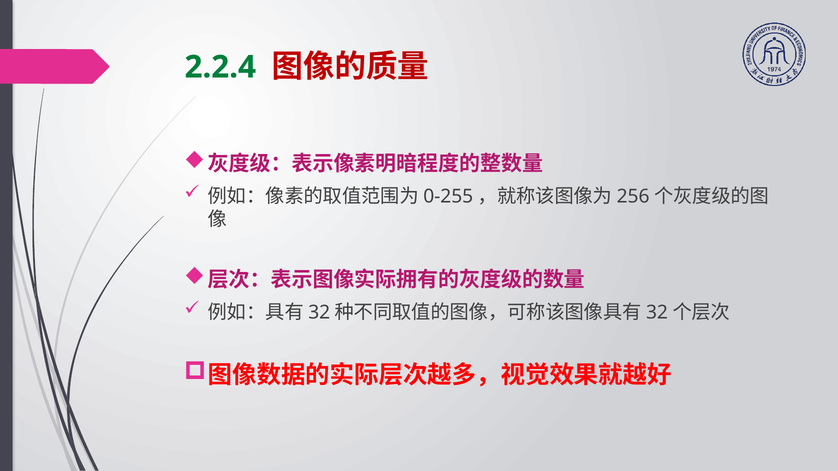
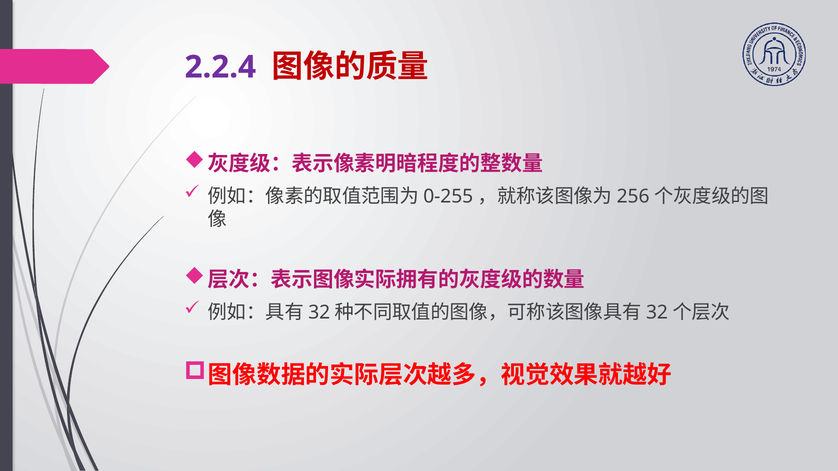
2.2.4 colour: green -> purple (220, 67)
